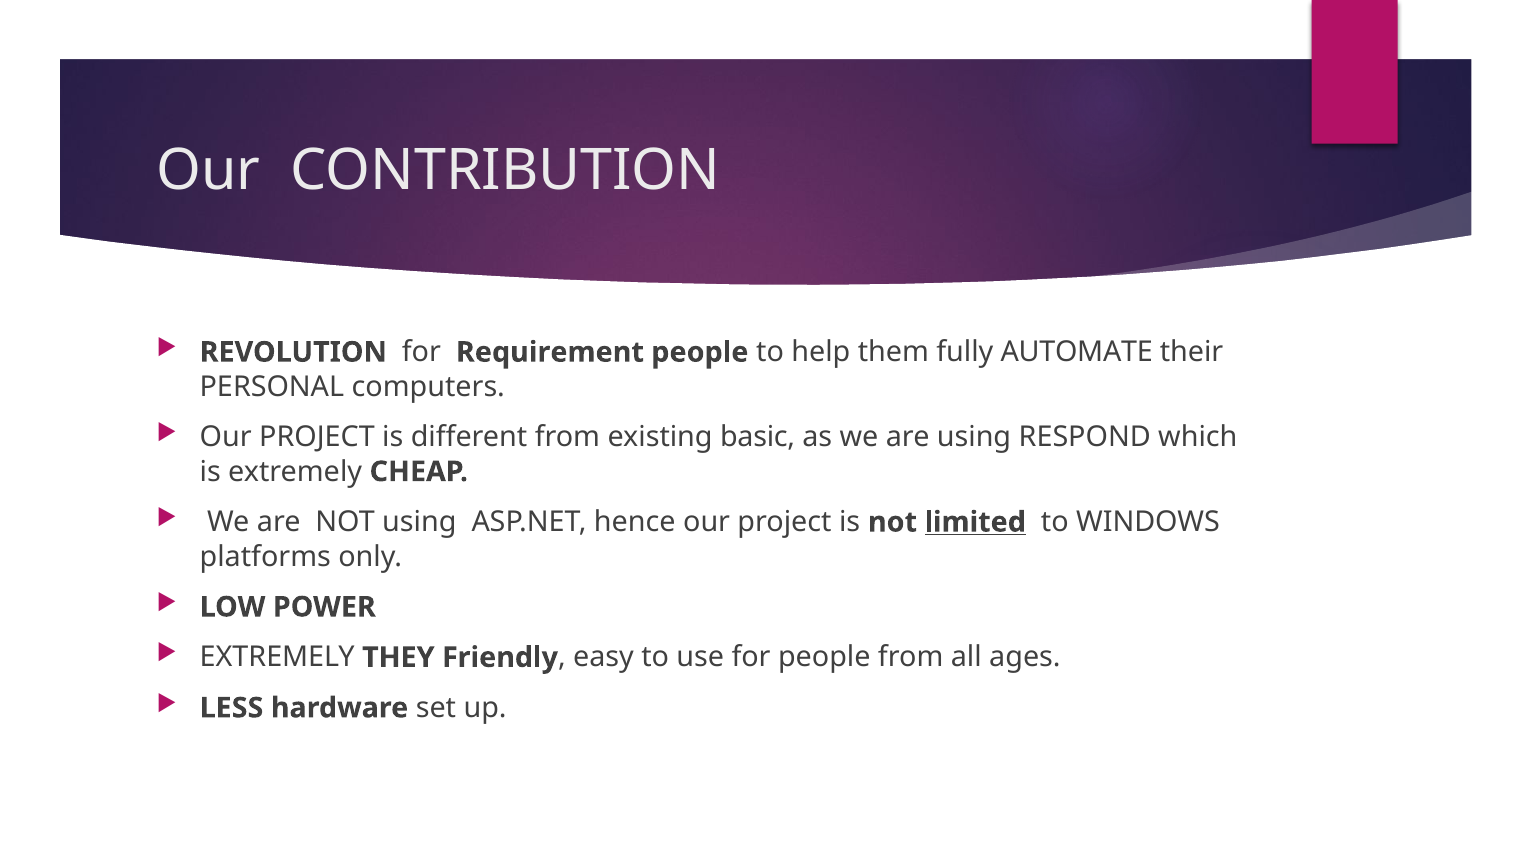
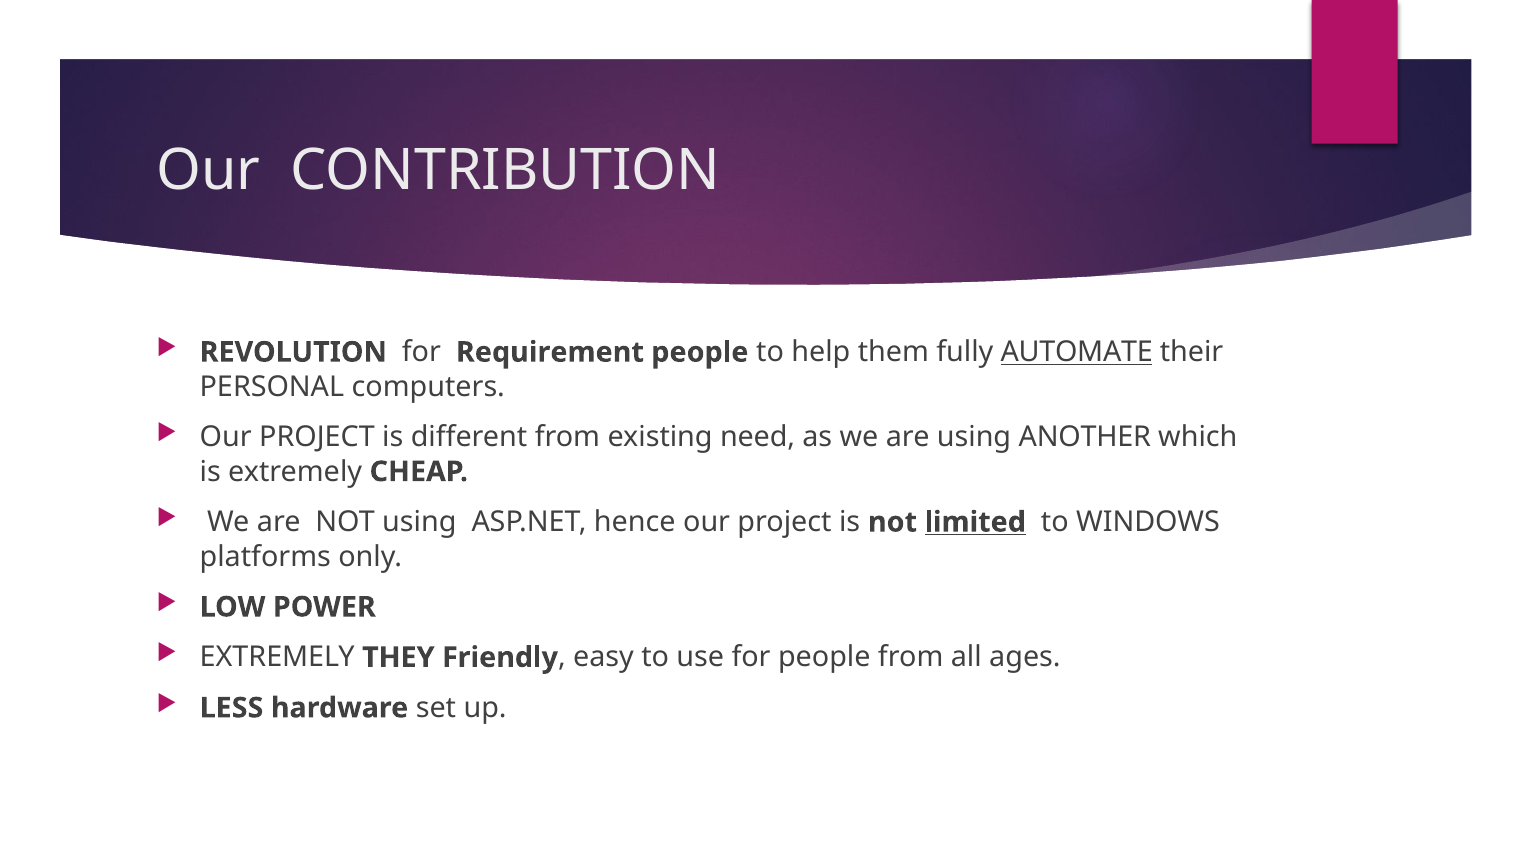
AUTOMATE underline: none -> present (1077, 352)
basic: basic -> need (758, 437)
RESPOND: RESPOND -> ANOTHER (1085, 437)
